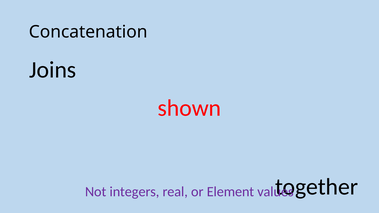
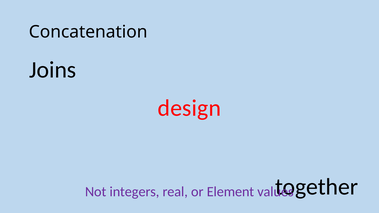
shown: shown -> design (189, 108)
